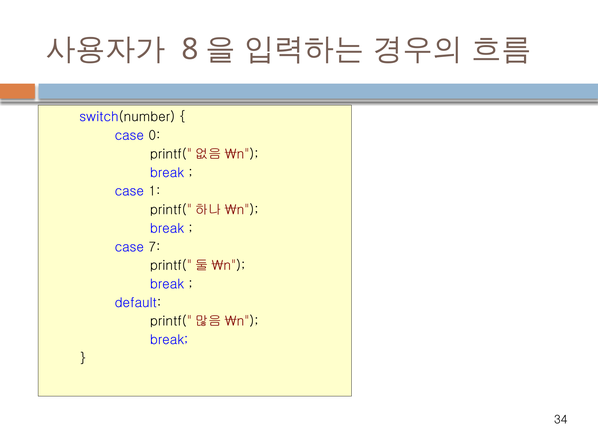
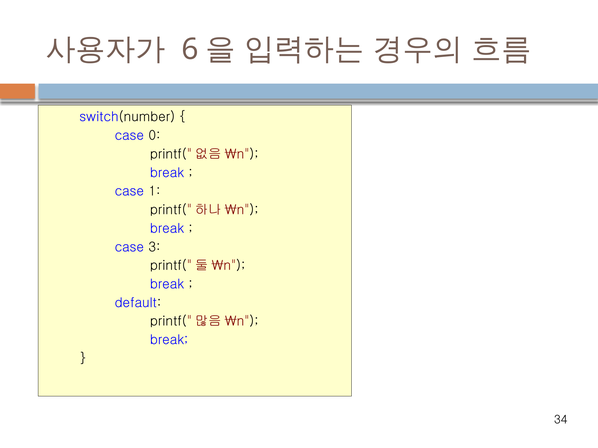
8: 8 -> 6 (190, 49)
7: 7 -> 3 (154, 247)
